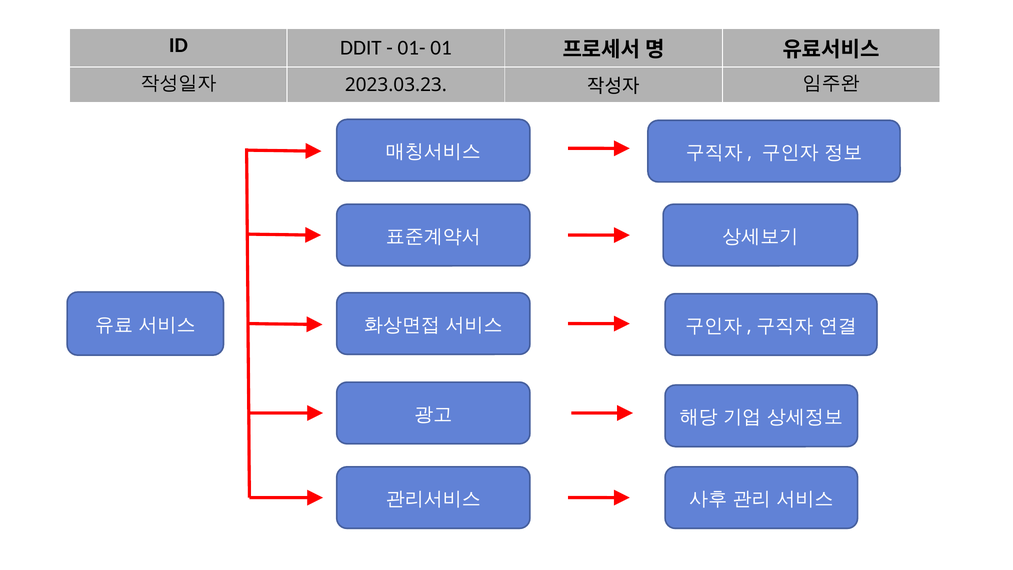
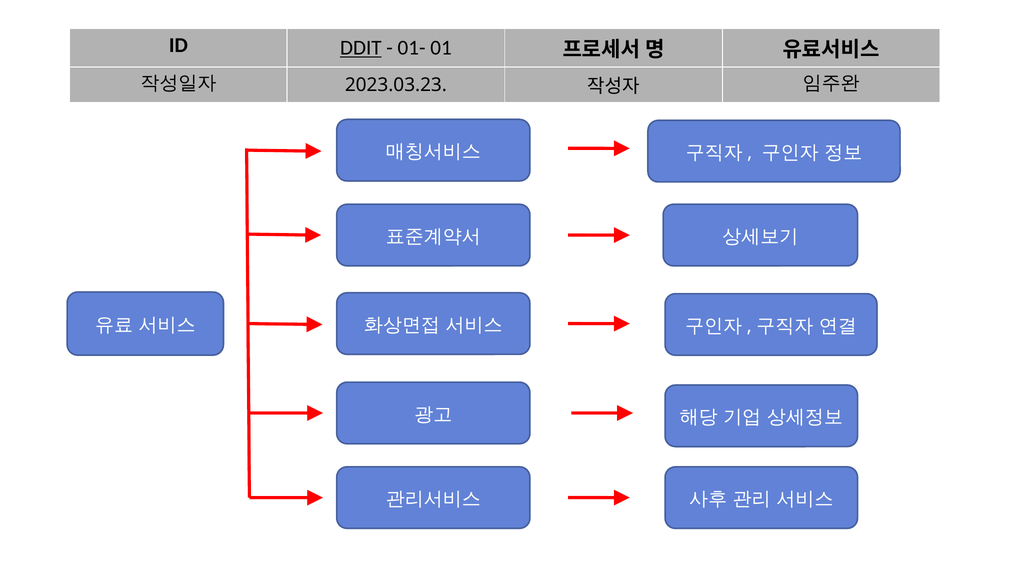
DDIT underline: none -> present (361, 48)
